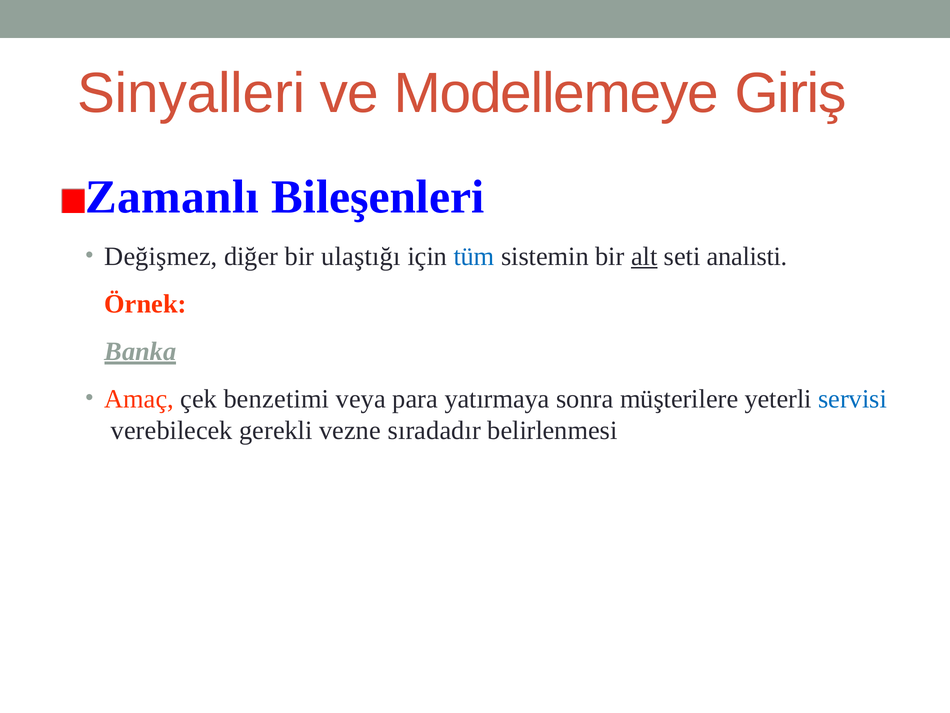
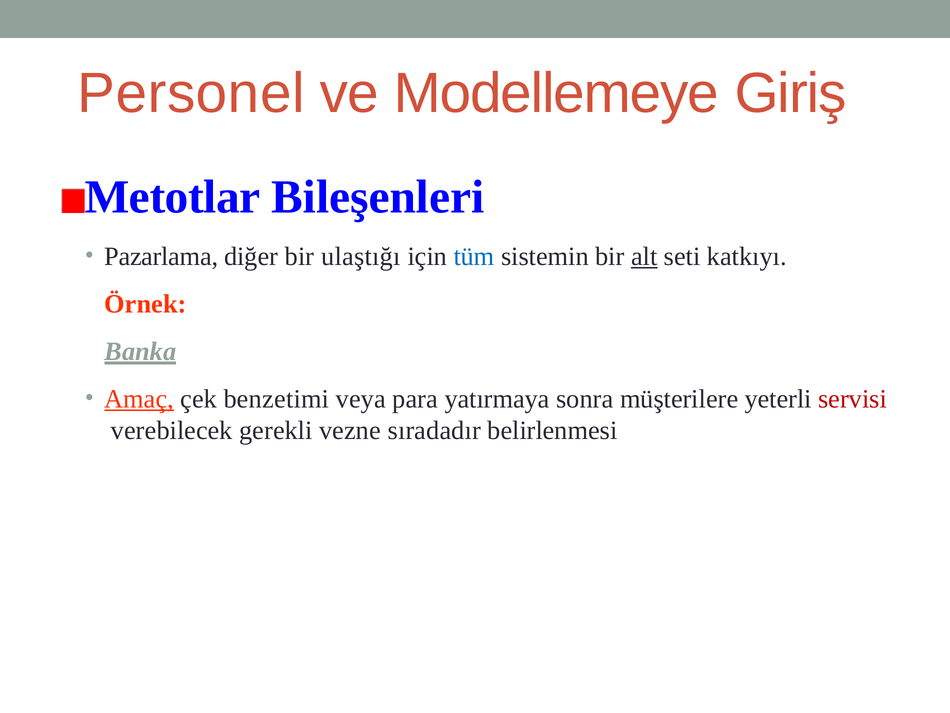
Sinyalleri: Sinyalleri -> Personel (191, 93)
Zamanlı: Zamanlı -> Metotlar (173, 197)
Değişmez: Değişmez -> Pazarlama (161, 256)
analisti: analisti -> katkıyı (747, 256)
Amaç underline: none -> present (139, 399)
servisi colour: blue -> red (853, 399)
